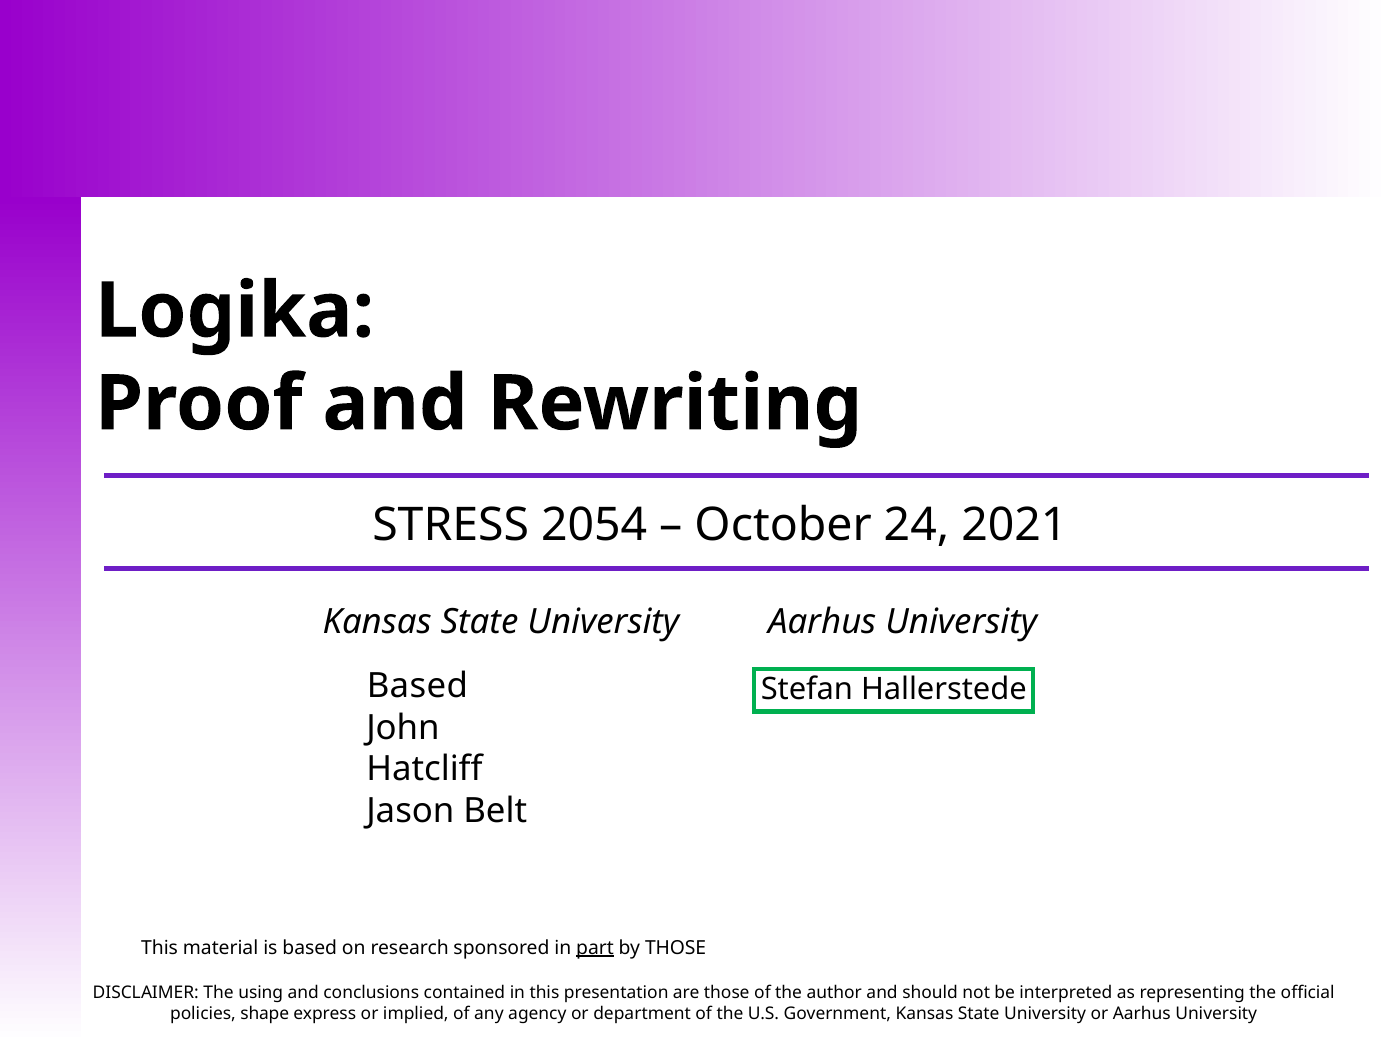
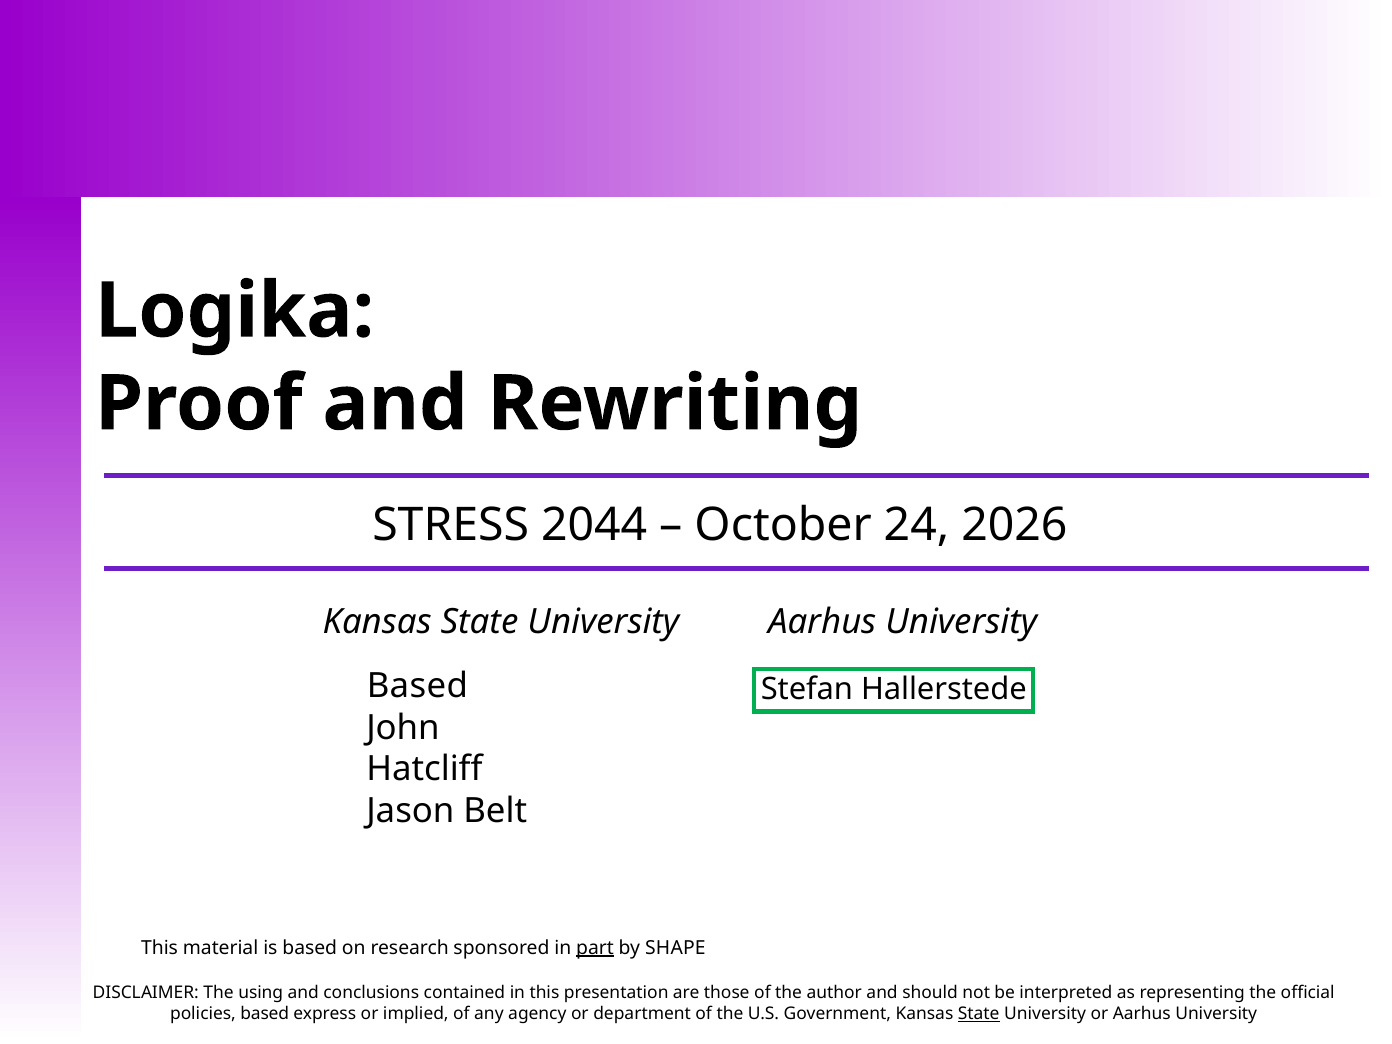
2054: 2054 -> 2044 (594, 525)
2021: 2021 -> 2026 (1014, 525)
by THOSE: THOSE -> SHAPE (675, 948)
policies shape: shape -> based (265, 1014)
State underline: none -> present (979, 1014)
